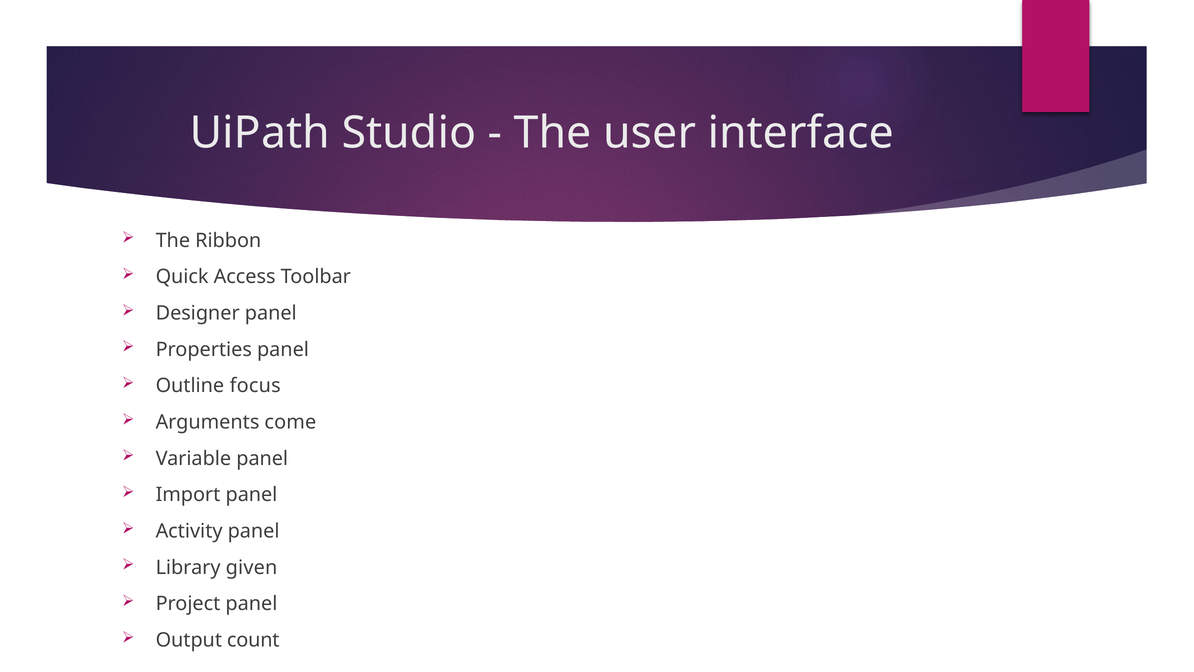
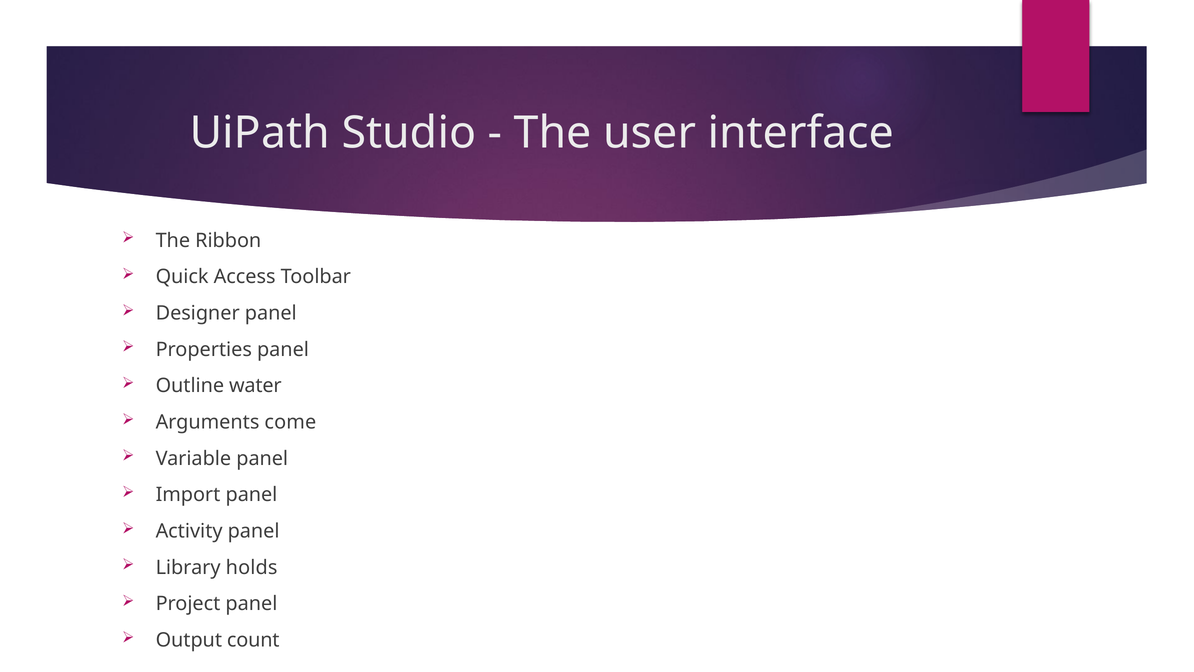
focus: focus -> water (255, 386)
given: given -> holds (252, 567)
